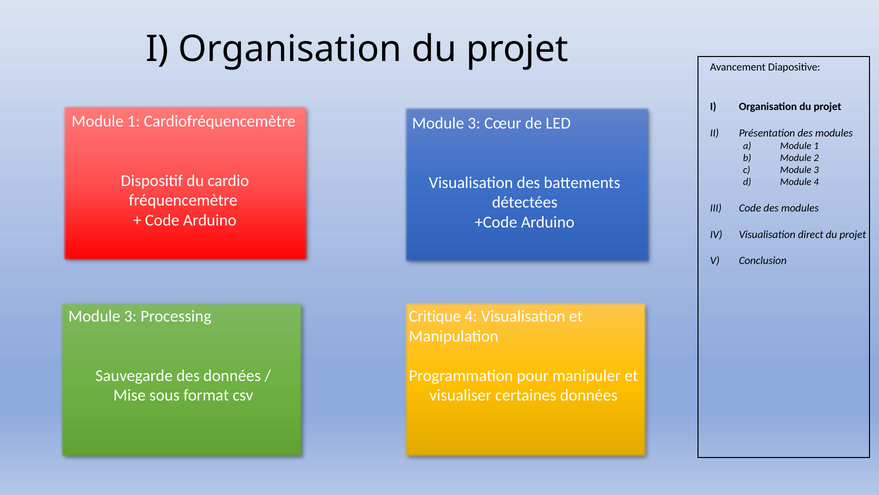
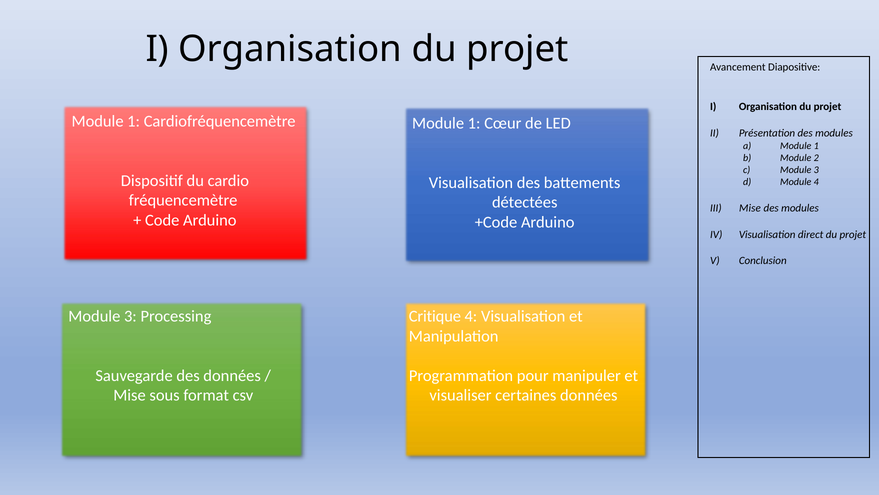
3: 3 -> 1 (474, 123)
Code: Code -> Mise (750, 208)
